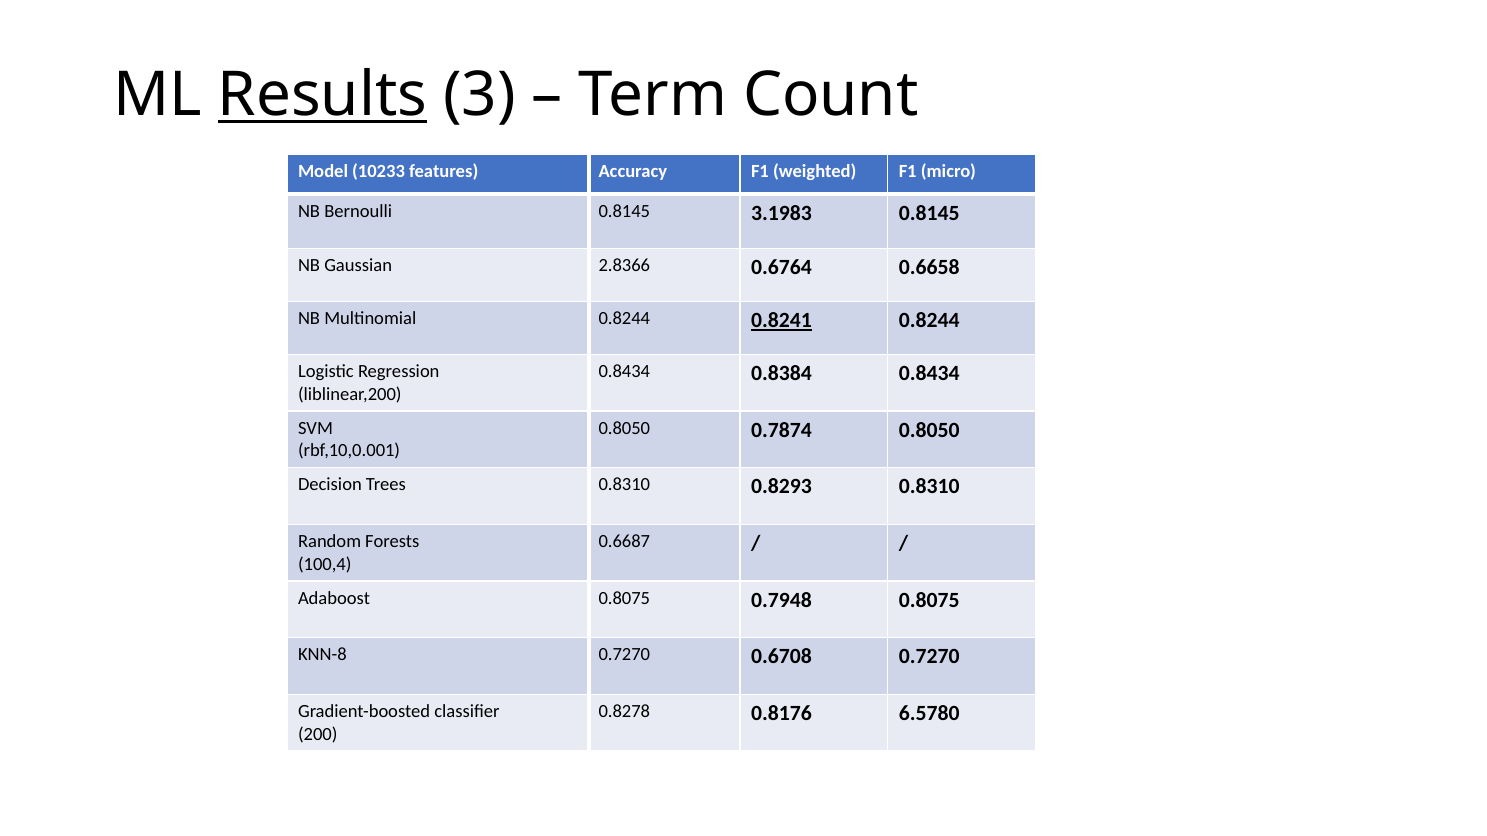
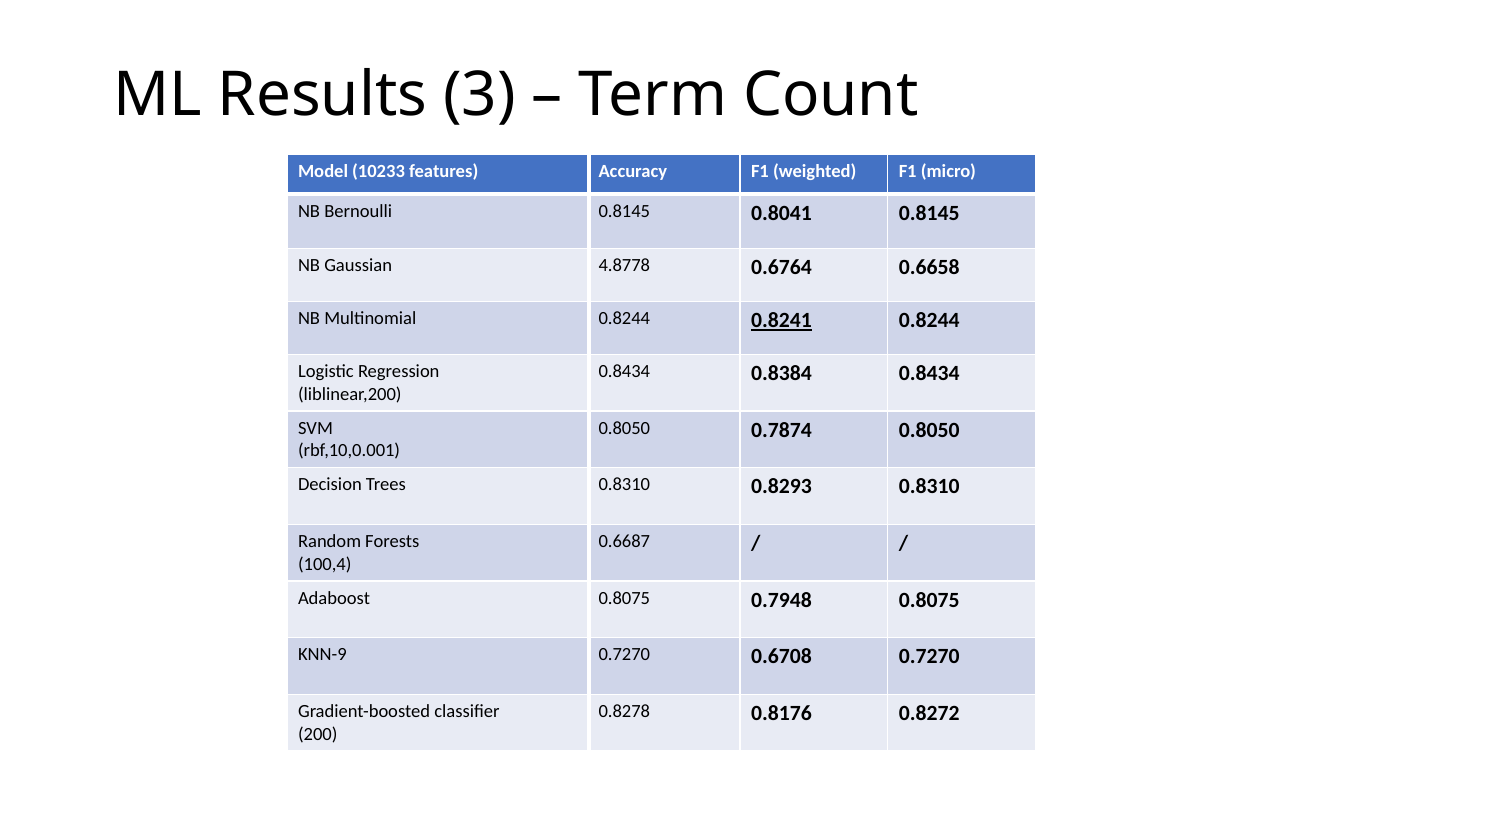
Results underline: present -> none (323, 95)
3.1983: 3.1983 -> 0.8041 (781, 213)
2.8366: 2.8366 -> 4.8778 (624, 266)
KNN-8: KNN-8 -> KNN-9 (322, 655)
6.5780: 6.5780 -> 0.8272 (929, 714)
